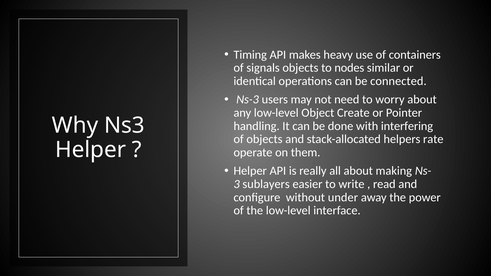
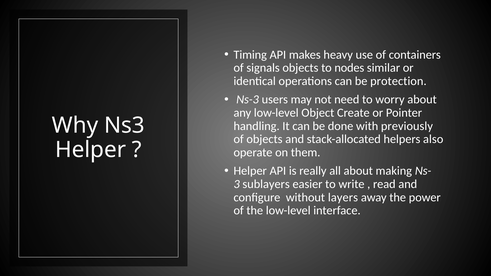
connected: connected -> protection (398, 81)
interfering: interfering -> previously (407, 126)
rate: rate -> also (433, 139)
under: under -> layers (343, 197)
